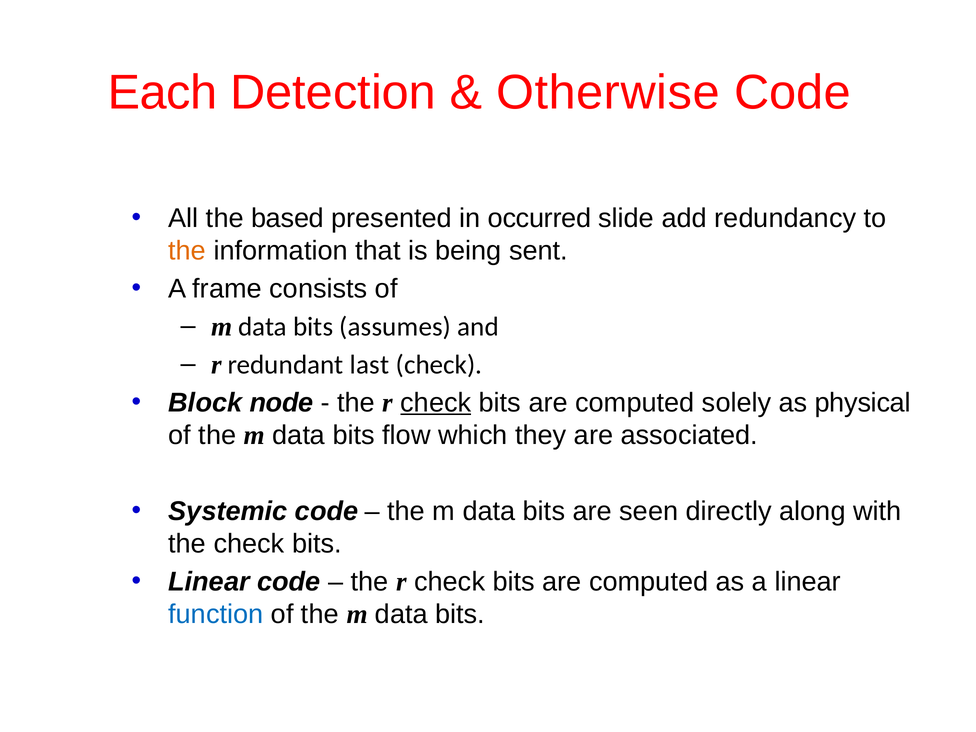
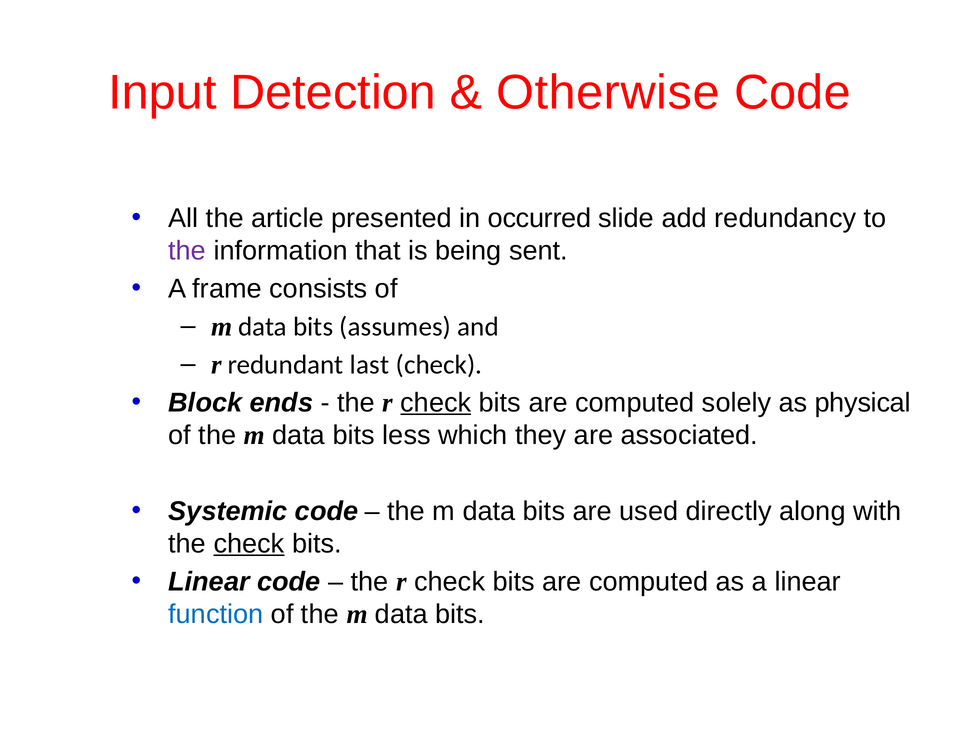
Each: Each -> Input (162, 93)
based: based -> article (287, 218)
the colour: orange -> purple (187, 251)
node: node -> ends (281, 403)
flow: flow -> less (407, 435)
seen: seen -> used (649, 511)
check underline: none -> present (249, 544)
